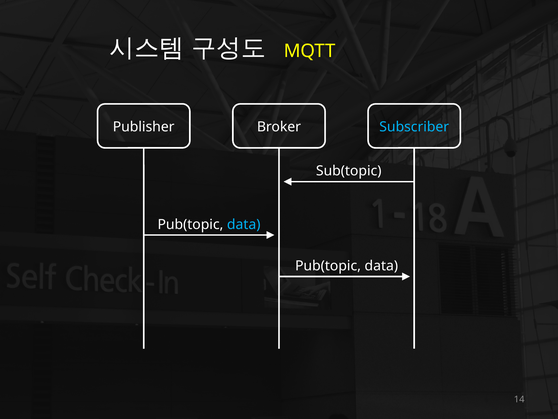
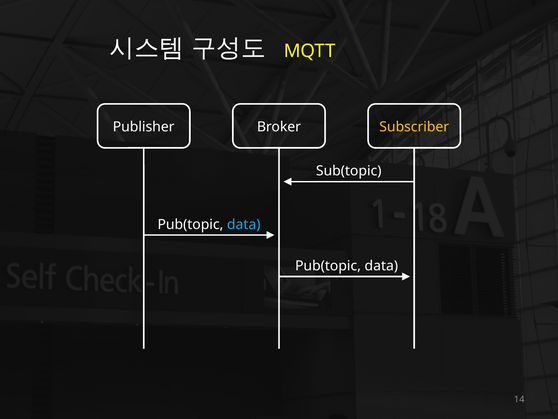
Subscriber colour: light blue -> yellow (414, 127)
